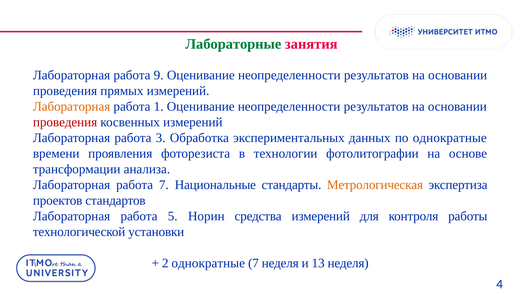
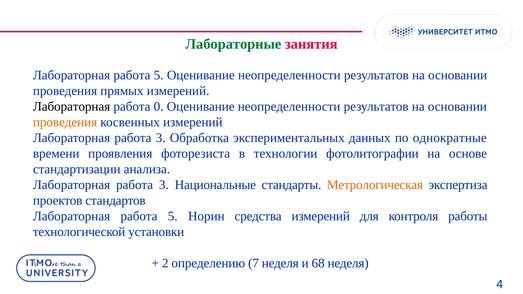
9: 9 -> 5 (159, 75)
Лабораторная colour: orange -> black (72, 106)
1: 1 -> 0 (159, 106)
проведения colour: red -> orange (65, 122)
трансформации: трансформации -> стандартизации (77, 169)
7: 7 -> 3 (164, 185)
2 однократные: однократные -> определению (208, 263)
13: 13 -> 68 (318, 263)
